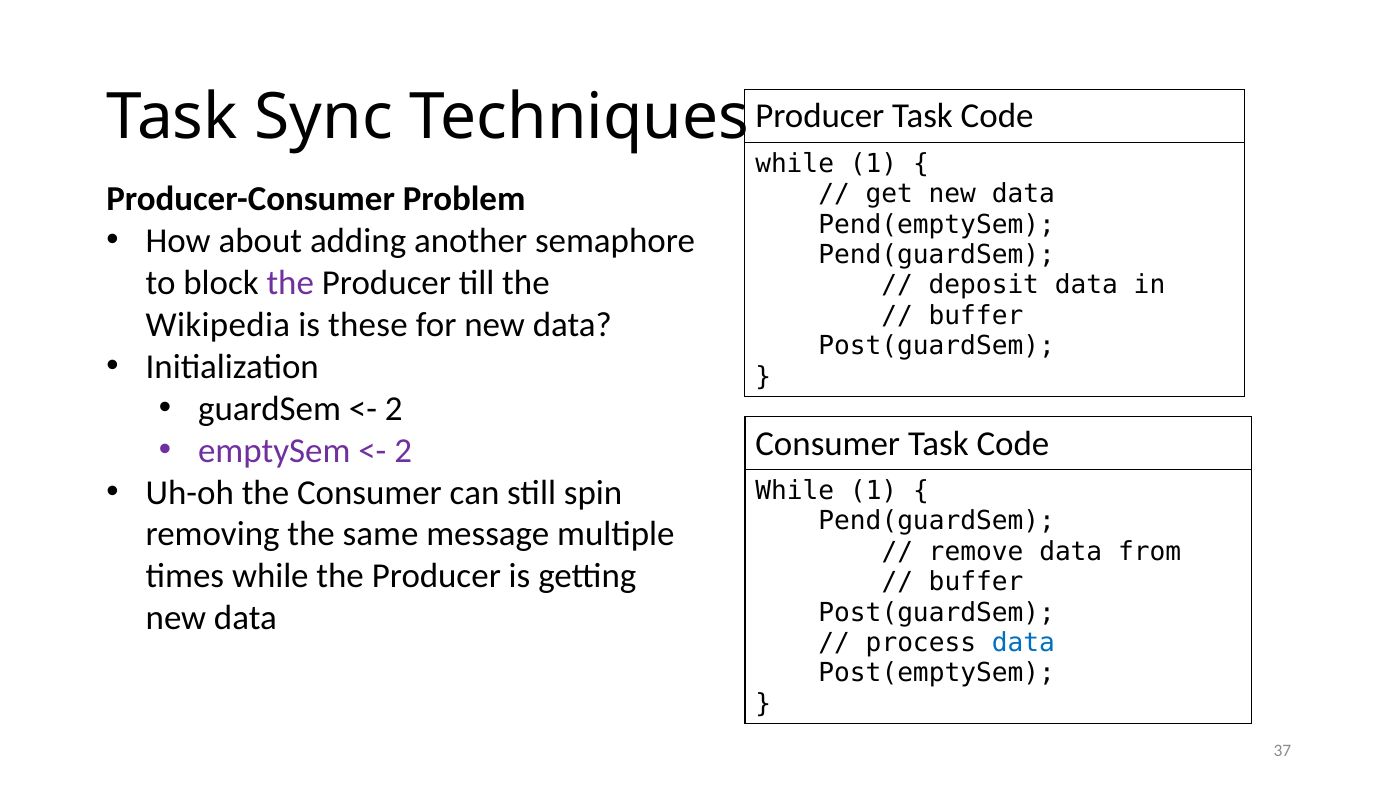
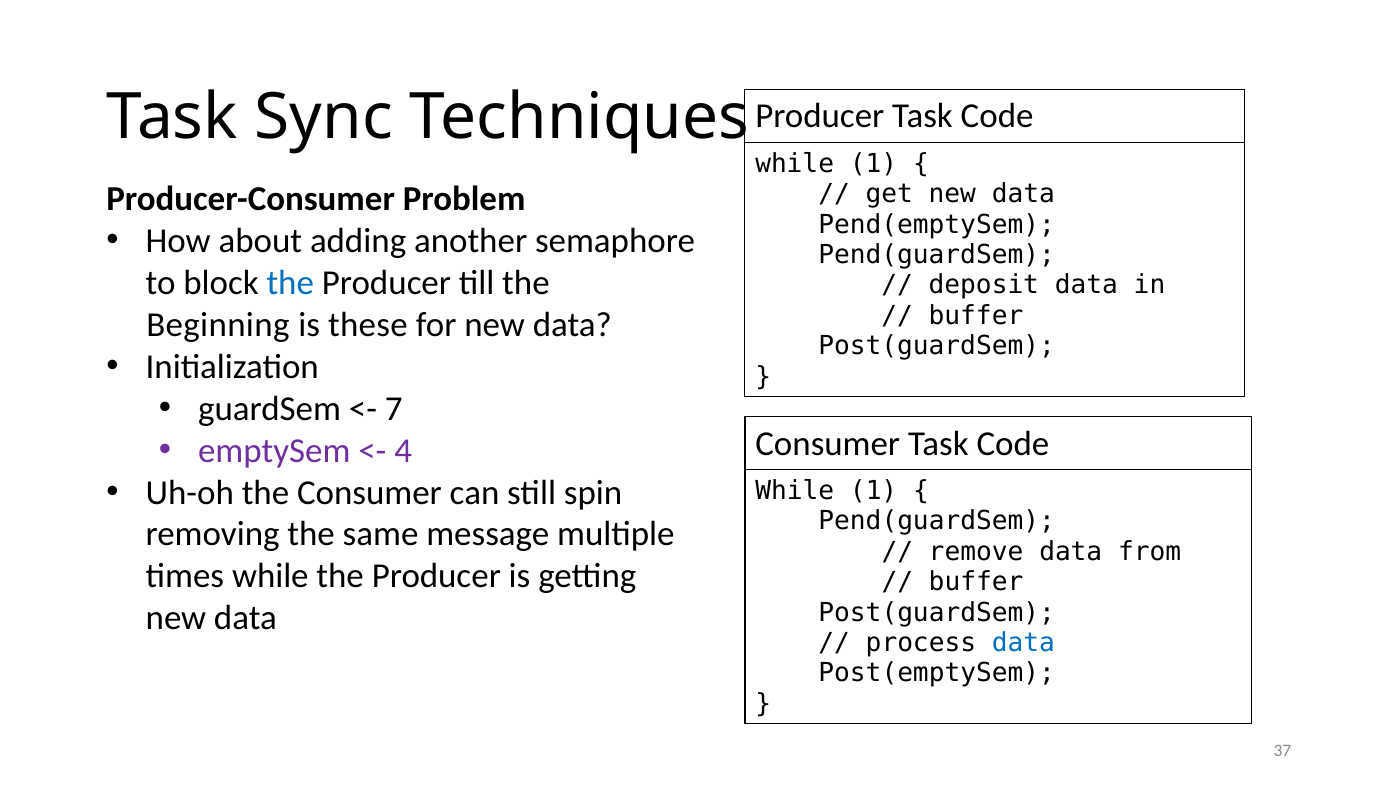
the colour: purple -> blue (290, 283)
Wikipedia: Wikipedia -> Beginning (218, 325)
2: 2 -> 7 (394, 409)
2: 2 -> 4 (403, 451)
